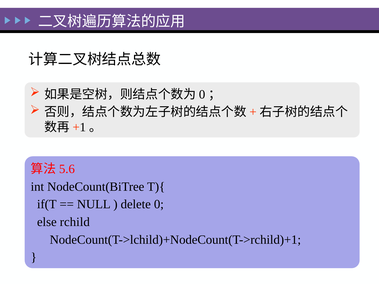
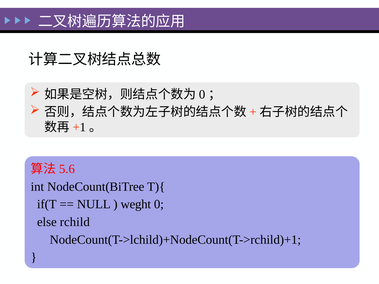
delete: delete -> weght (136, 204)
